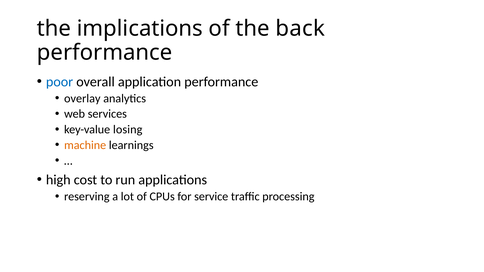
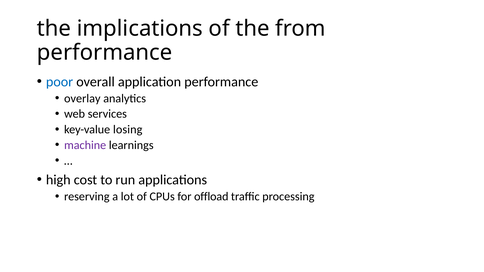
back: back -> from (300, 29)
machine colour: orange -> purple (85, 145)
service: service -> offload (211, 197)
